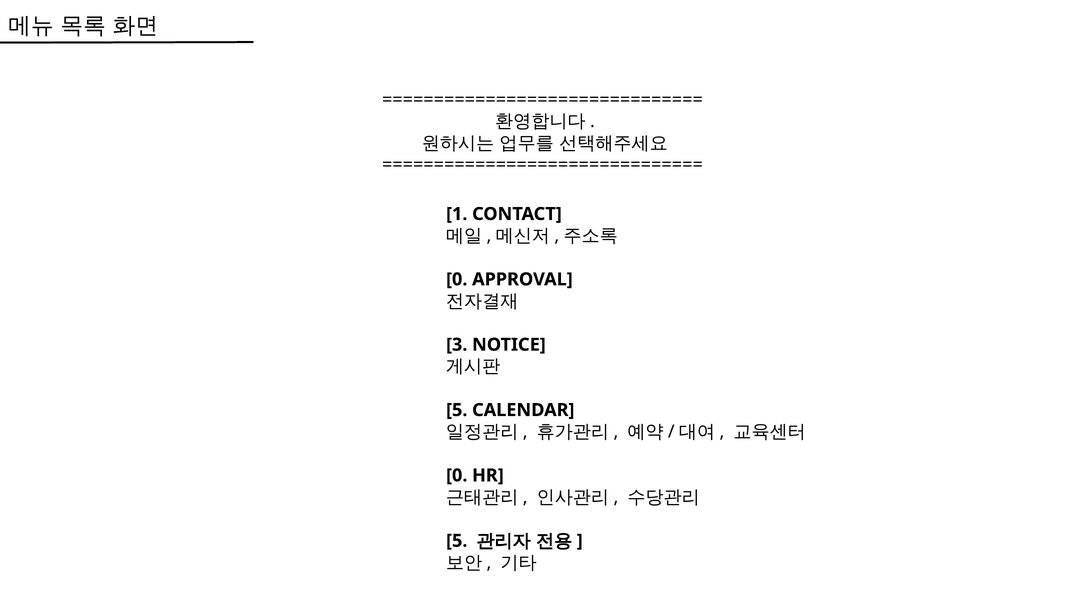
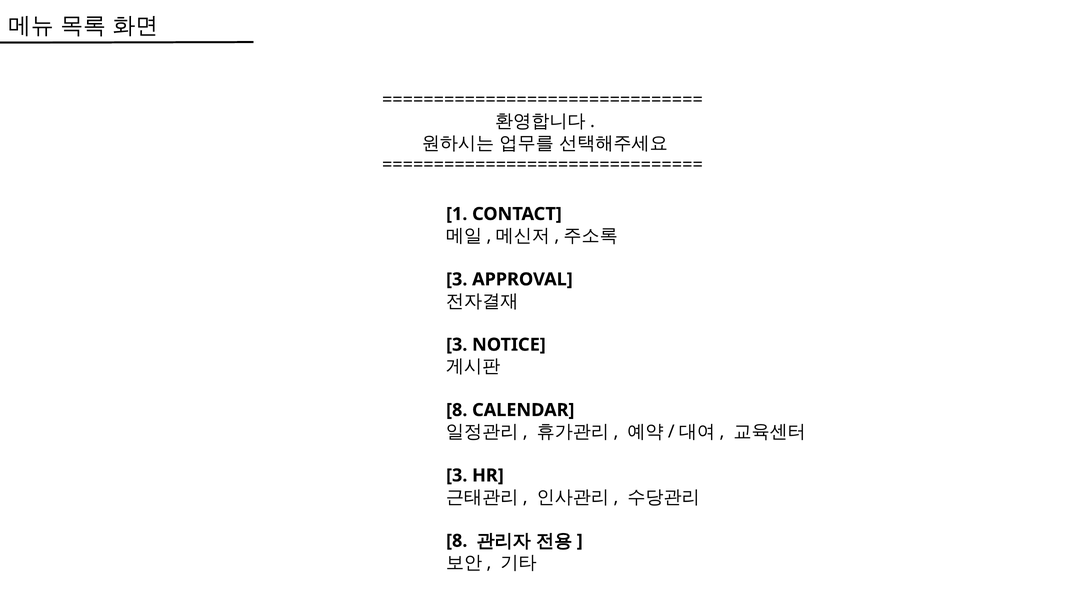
0: 0 -> 3 (457, 279)
5: 5 -> 8 (457, 410)
0: 0 -> 3 (457, 476)
5: 5 -> 8 (457, 541)
